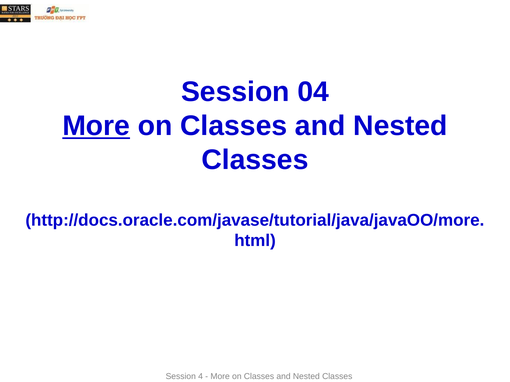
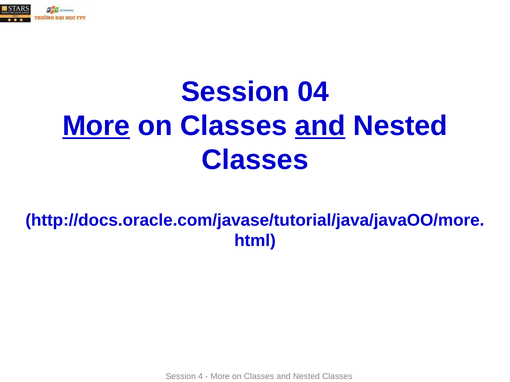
and underline: none -> present (320, 126)
